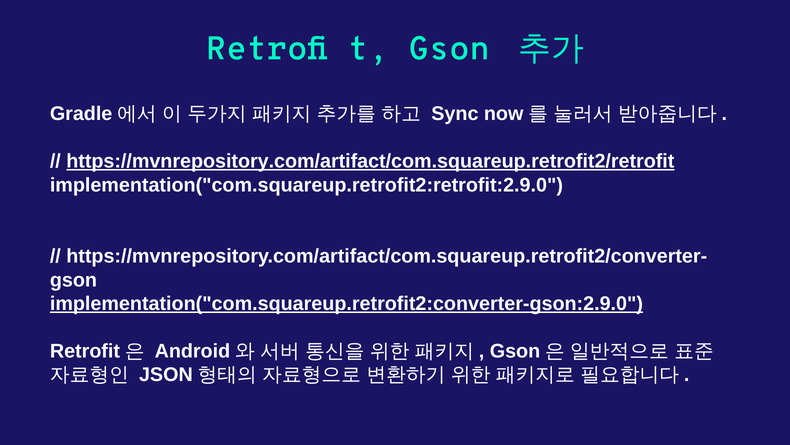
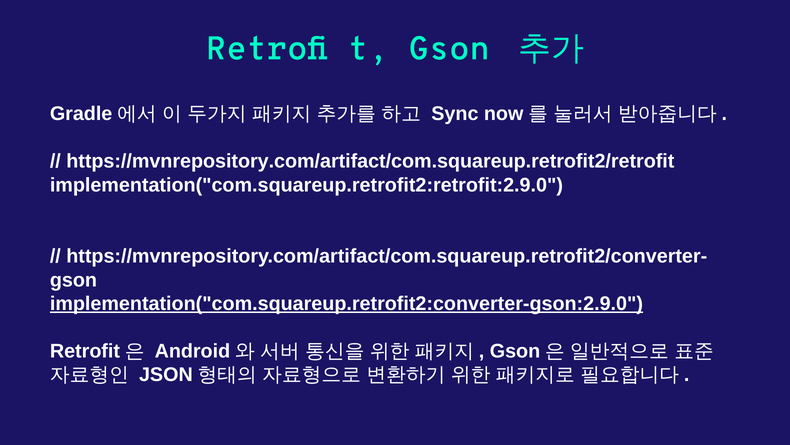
https://mvnrepository.com/artifact/com.squareup.retrofit2/retrofit underline: present -> none (370, 161)
